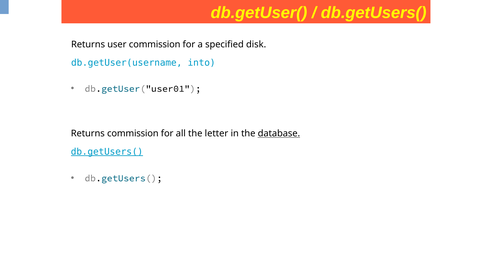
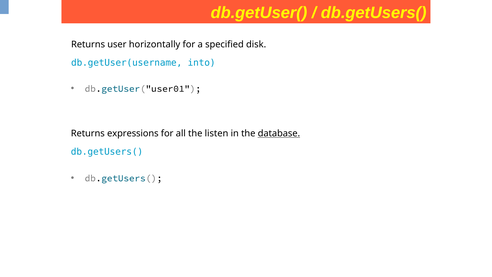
user commission: commission -> horizontally (155, 44)
Returns commission: commission -> expressions (133, 133)
letter: letter -> listen (217, 133)
db.getUsers( underline: present -> none (107, 152)
